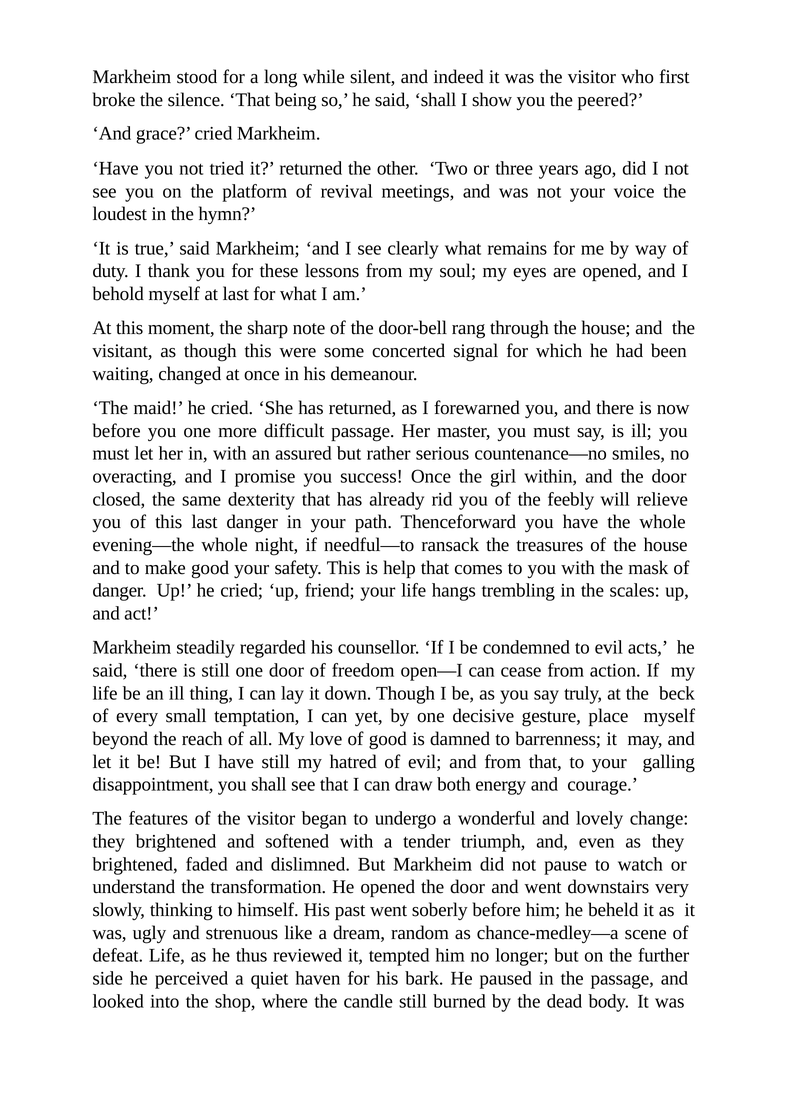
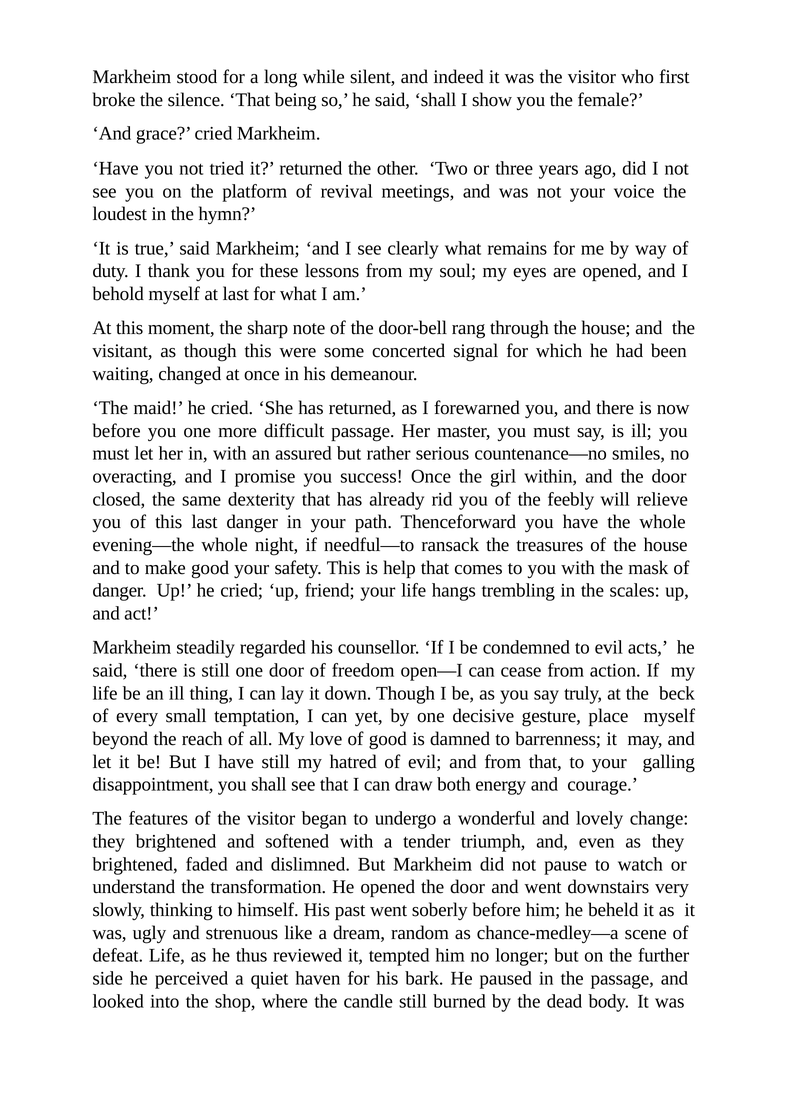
peered: peered -> female (611, 100)
